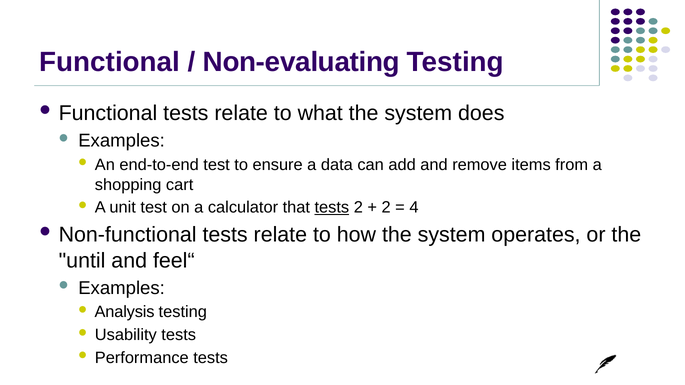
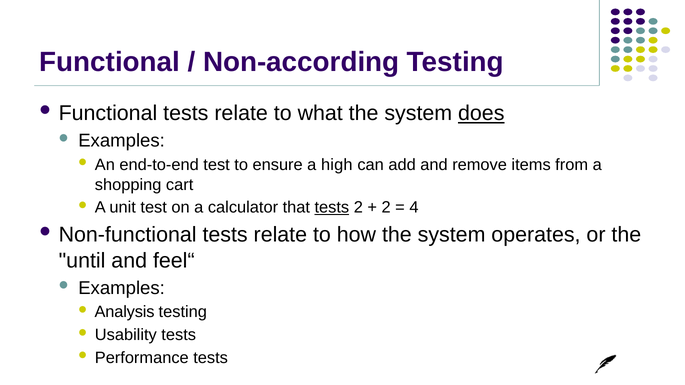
Non-evaluating: Non-evaluating -> Non-according (301, 62)
does underline: none -> present (481, 114)
data: data -> high (337, 165)
